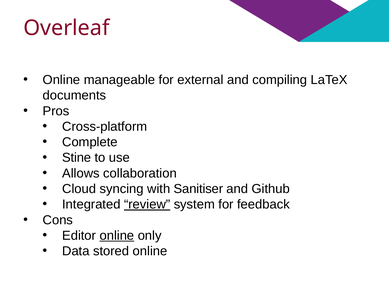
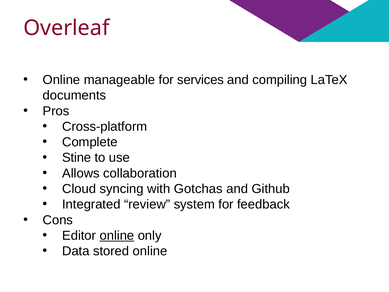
external: external -> services (201, 80)
Sanitiser: Sanitiser -> Gotchas (198, 189)
review underline: present -> none (147, 204)
